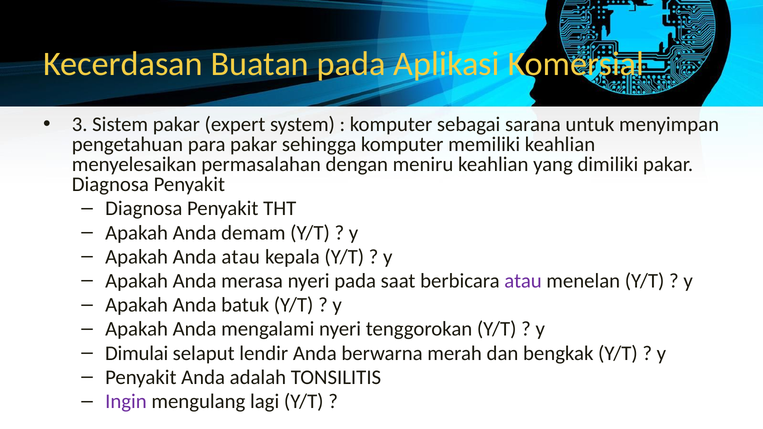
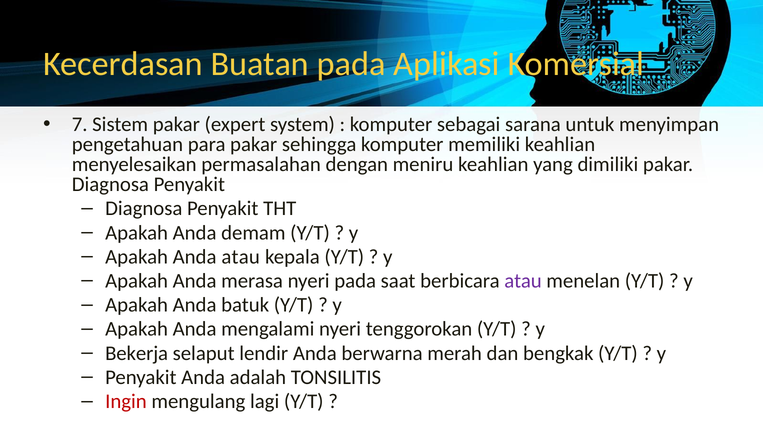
3: 3 -> 7 (80, 125)
Dimulai: Dimulai -> Bekerja (137, 353)
Ingin colour: purple -> red (126, 402)
